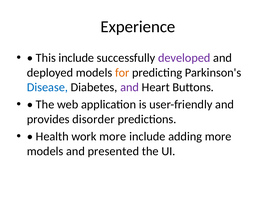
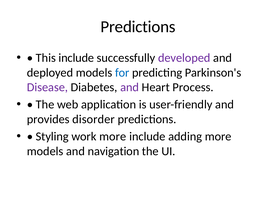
Experience: Experience -> Predictions (138, 27)
for colour: orange -> blue (122, 73)
Disease colour: blue -> purple (47, 87)
Buttons: Buttons -> Process (193, 87)
Health: Health -> Styling (52, 136)
presented: presented -> navigation (113, 151)
